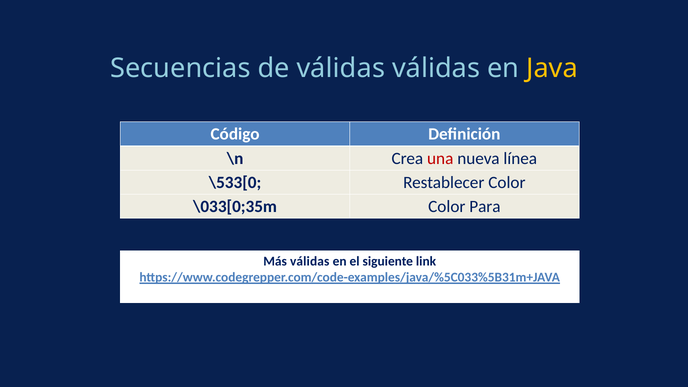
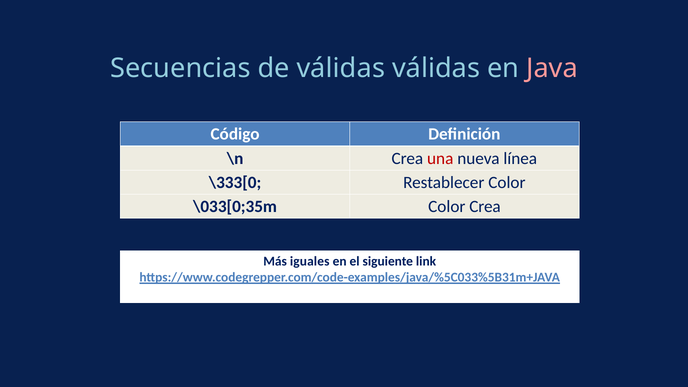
Java colour: yellow -> pink (552, 68)
\533[0: \533[0 -> \333[0 (235, 182)
Color Para: Para -> Crea (485, 207)
Más válidas: válidas -> iguales (310, 261)
